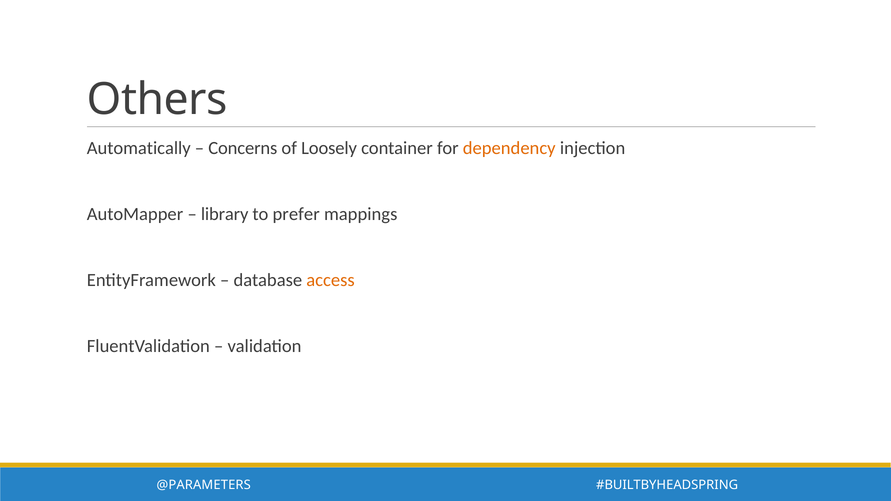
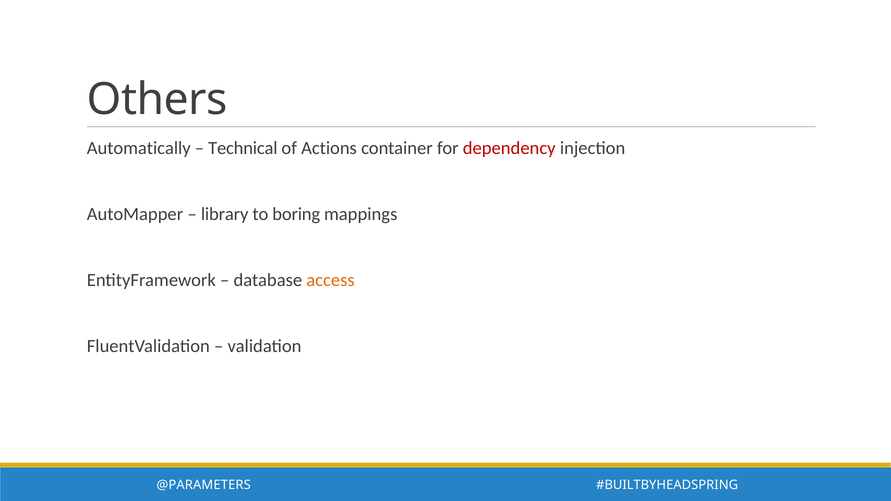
Concerns: Concerns -> Technical (243, 148)
Loosely: Loosely -> Actions (329, 148)
dependency colour: orange -> red (509, 148)
prefer: prefer -> boring (296, 214)
